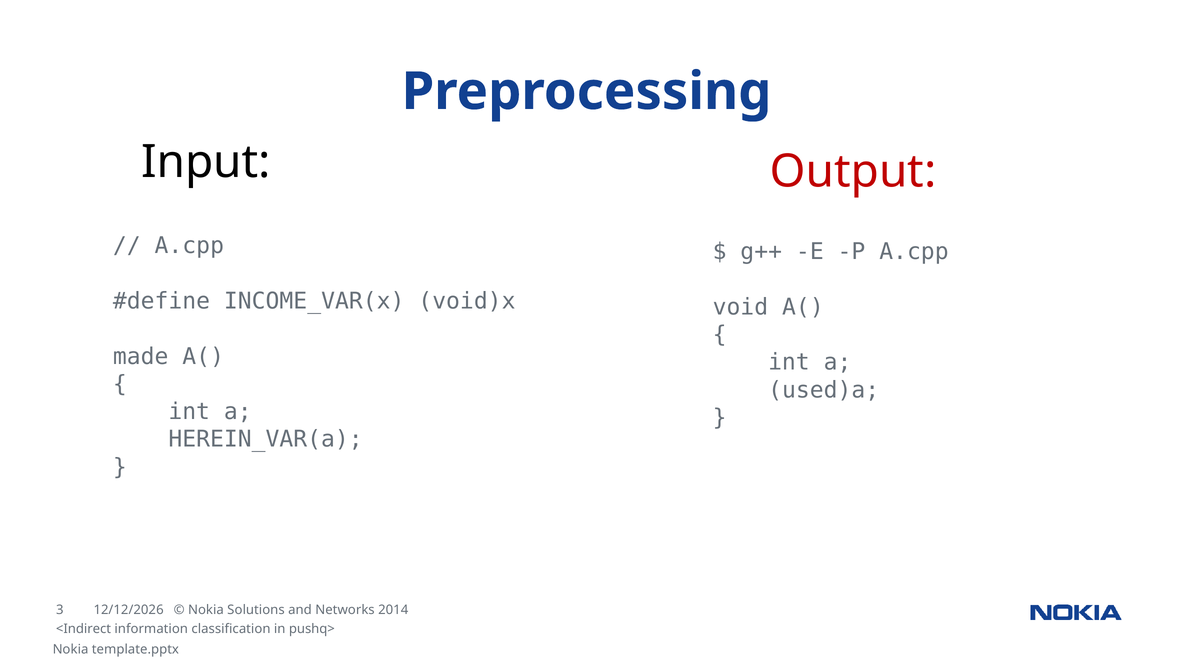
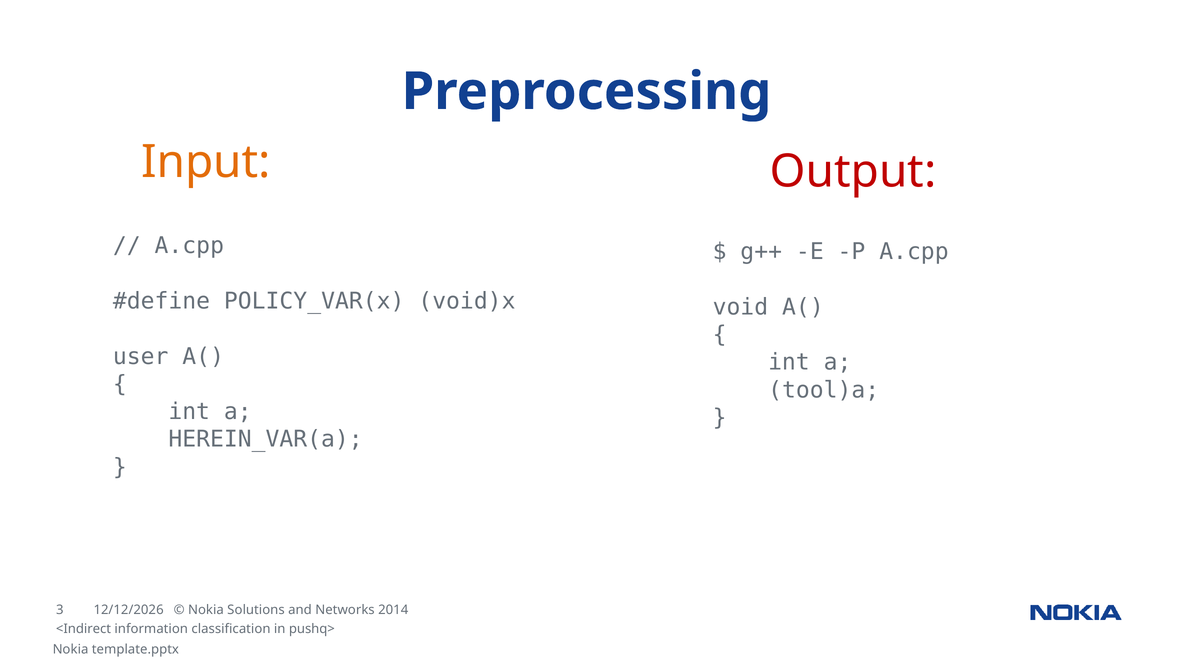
Input colour: black -> orange (206, 162)
INCOME_VAR(x: INCOME_VAR(x -> POLICY_VAR(x (314, 301)
made: made -> user (141, 356)
used)a: used)a -> tool)a (824, 390)
